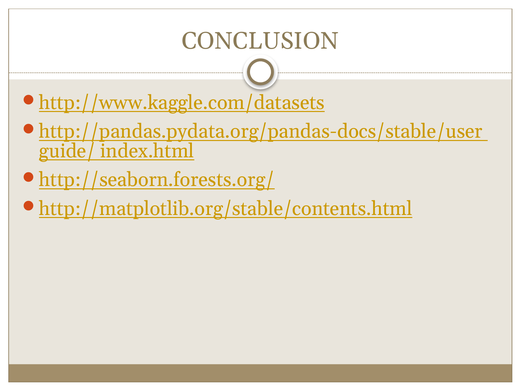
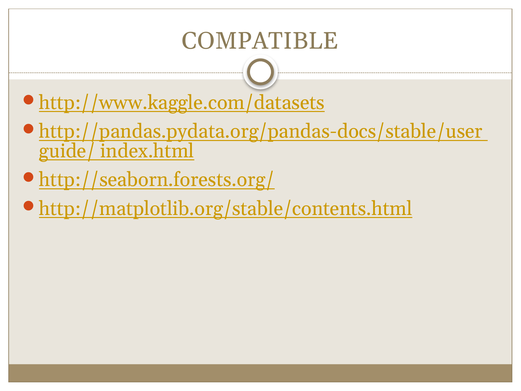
CONCLUSION: CONCLUSION -> COMPATIBLE (260, 41)
